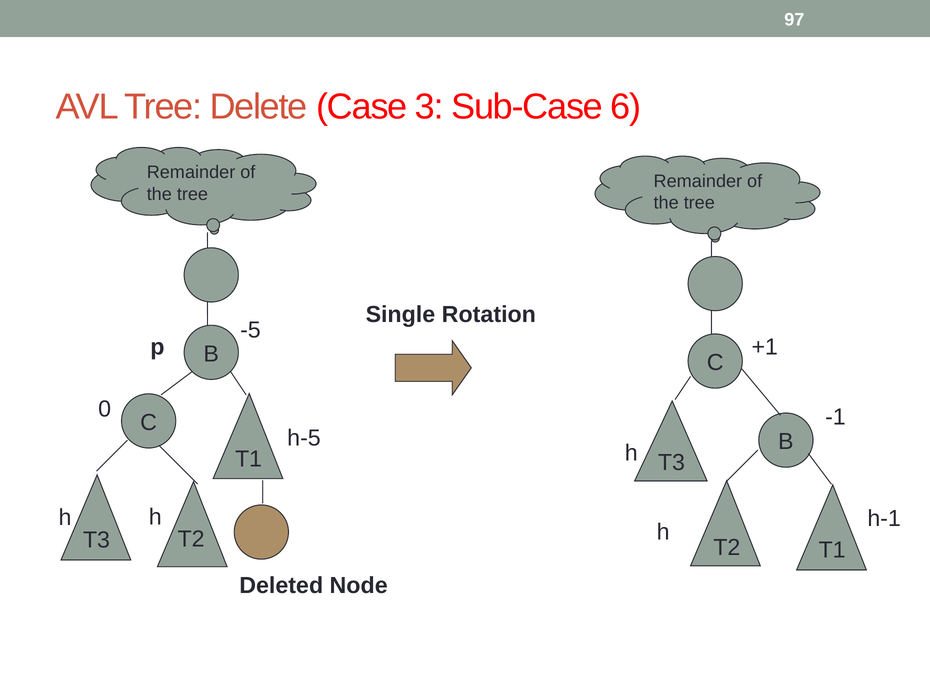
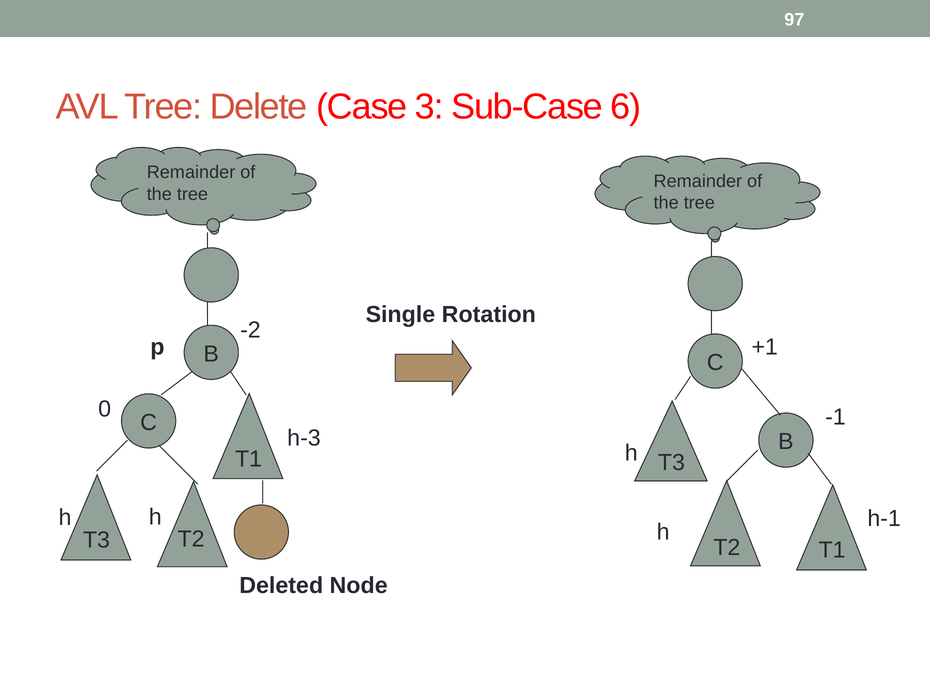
-5: -5 -> -2 (250, 330)
h-5: h-5 -> h-3 (304, 439)
